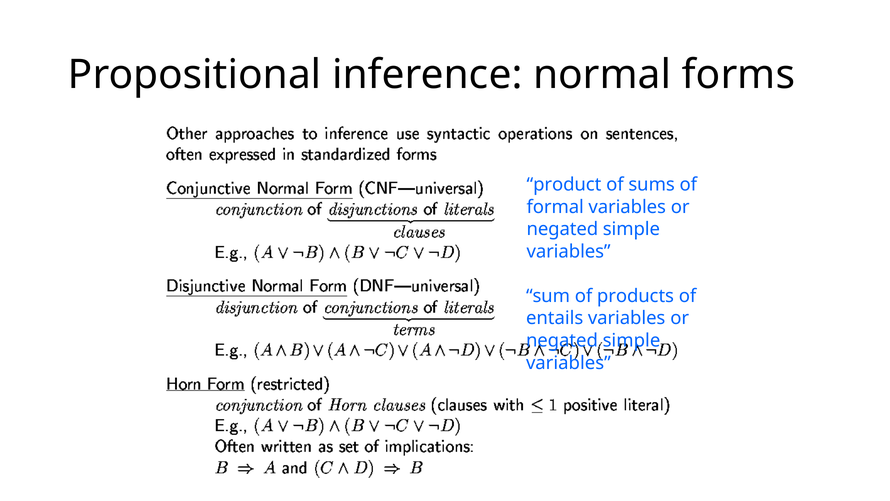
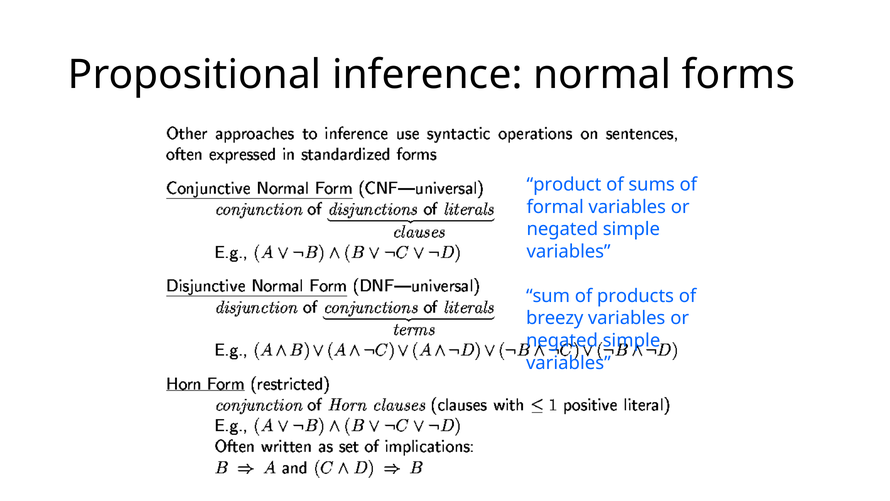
entails: entails -> breezy (555, 318)
